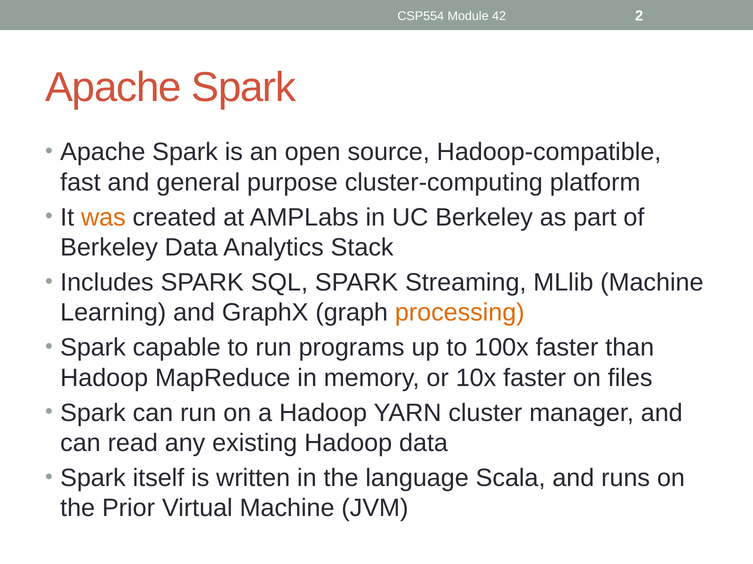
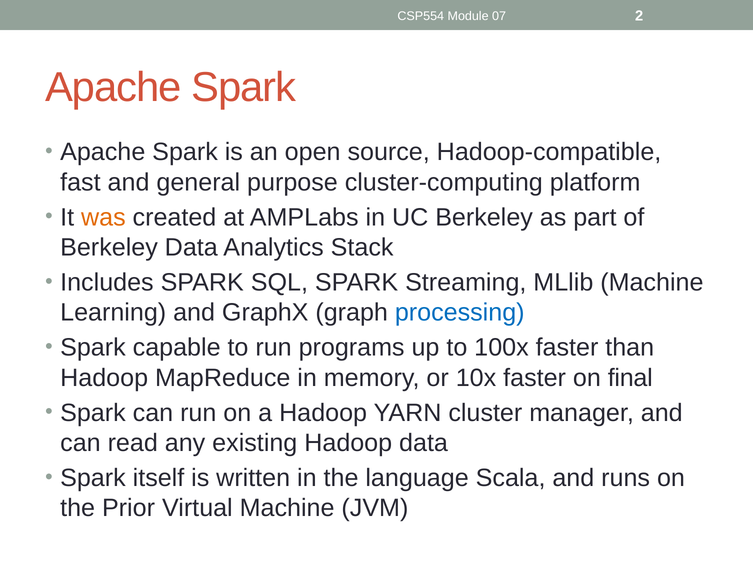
42: 42 -> 07 (499, 16)
processing colour: orange -> blue (460, 313)
files: files -> final (630, 378)
